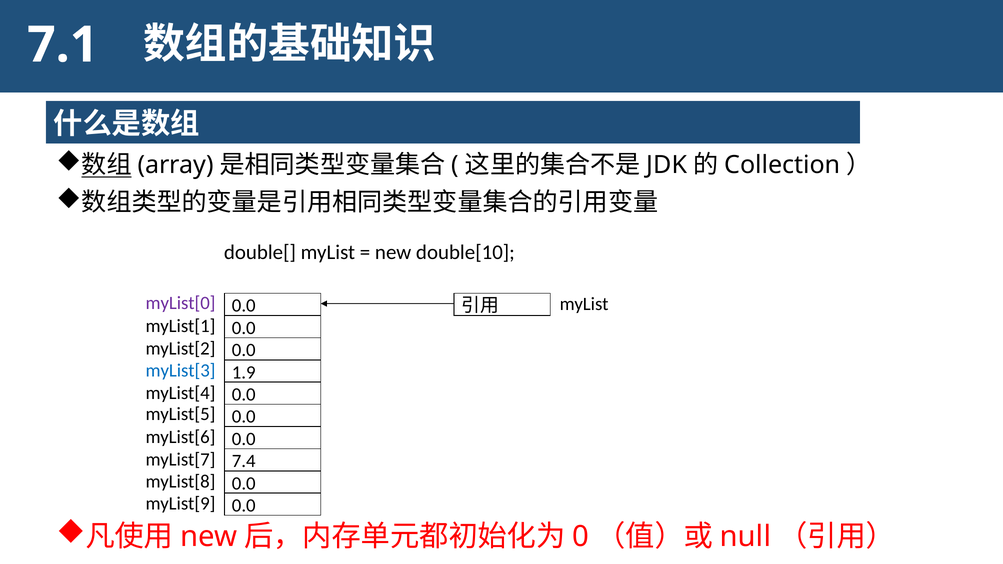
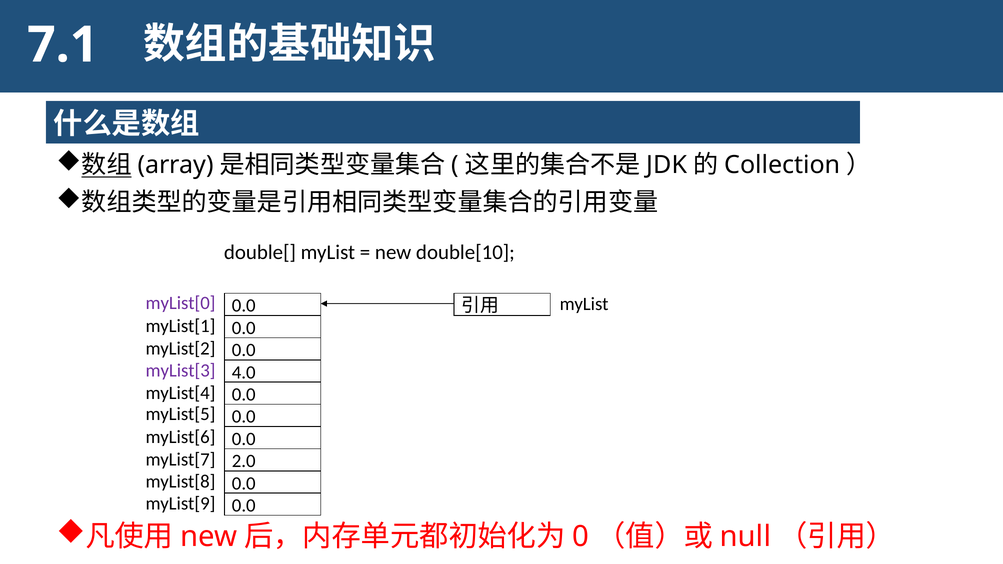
myList[3 colour: blue -> purple (181, 371)
1.9: 1.9 -> 4.0 (244, 372)
7.4: 7.4 -> 2.0 (244, 461)
